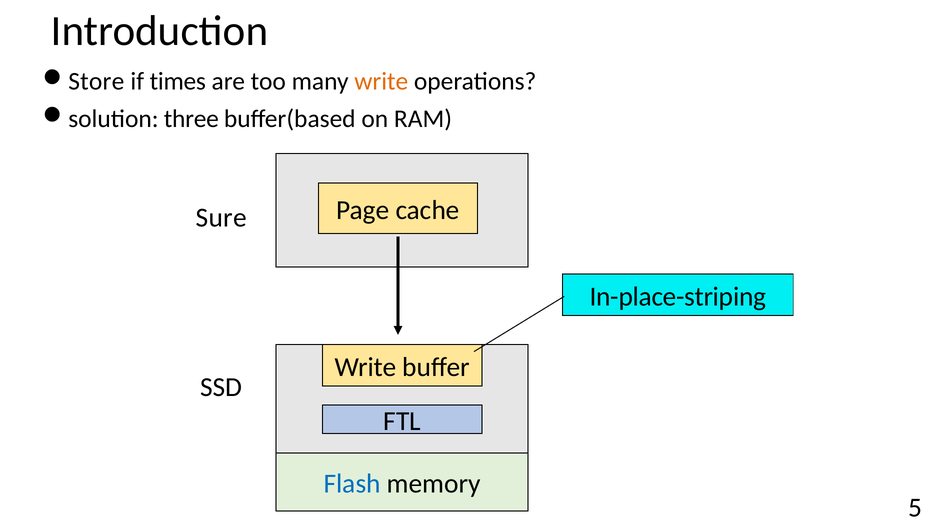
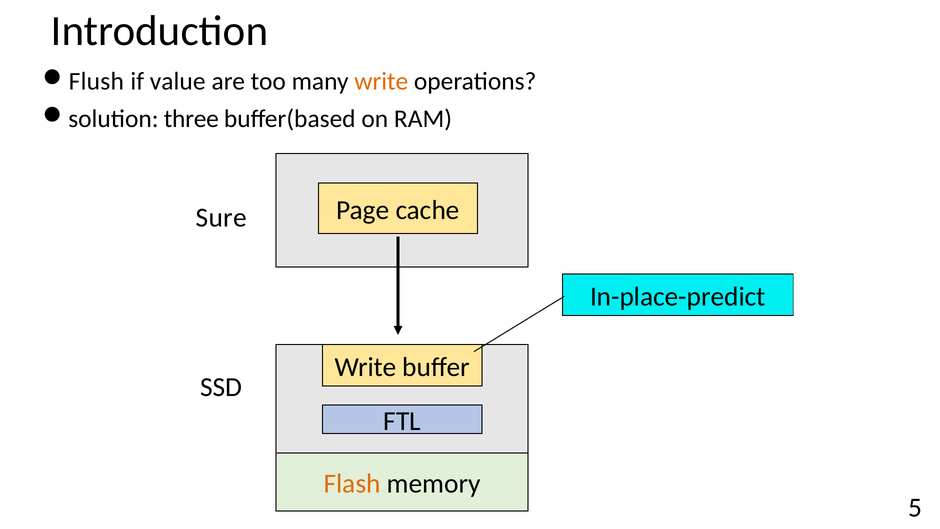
Store: Store -> Flush (96, 82)
times: times -> value (178, 82)
In-place-striping: In-place-striping -> In-place-predict (678, 297)
Flash colour: blue -> orange (352, 484)
